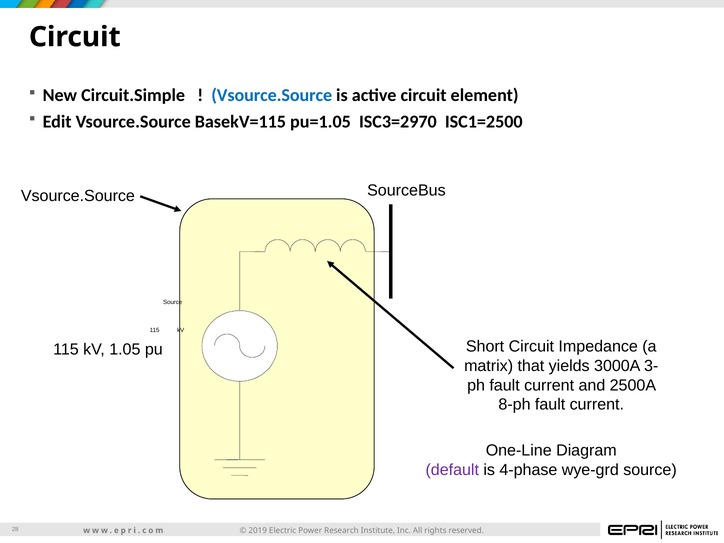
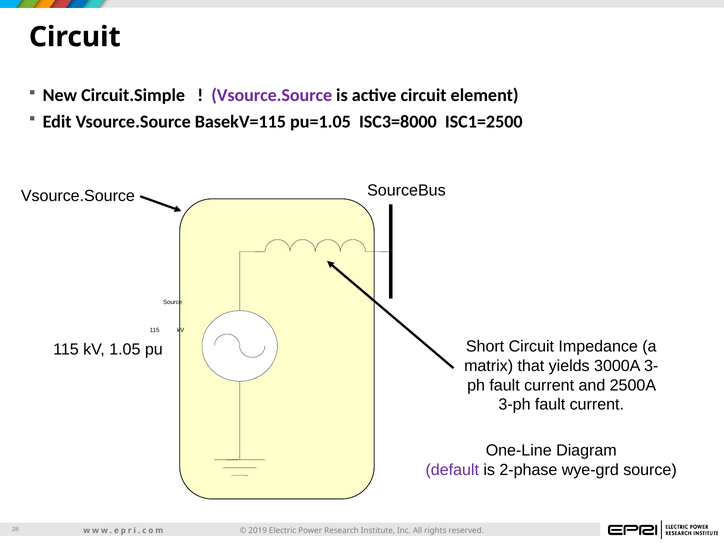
Vsource.Source colour: blue -> purple (272, 95)
ISC3=2970: ISC3=2970 -> ISC3=8000 (398, 122)
8-ph: 8-ph -> 3-ph (515, 405)
4-phase: 4-phase -> 2-phase (528, 470)
